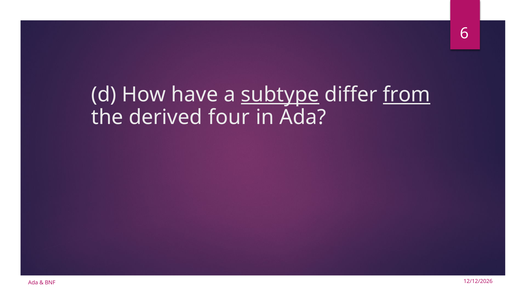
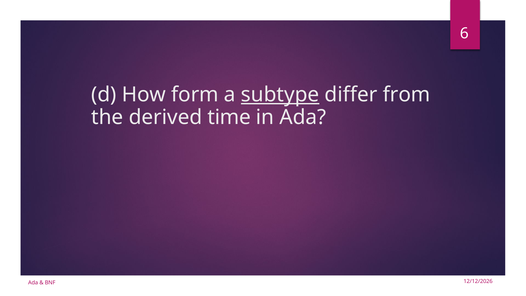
have: have -> form (195, 95)
from underline: present -> none (407, 95)
four: four -> time (229, 117)
